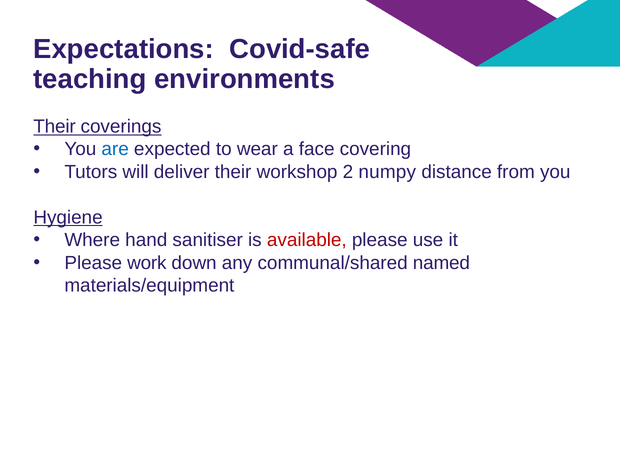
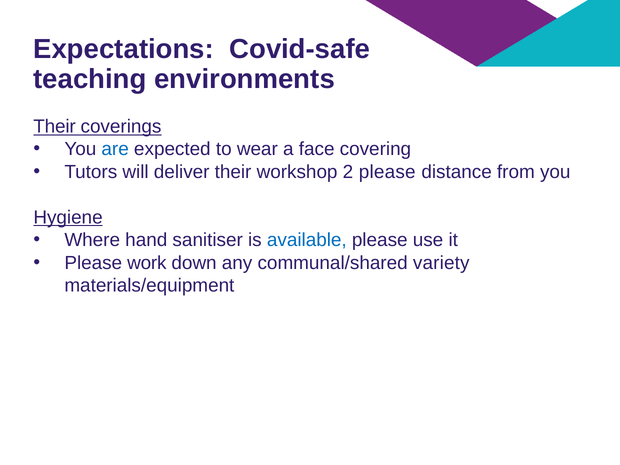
2 numpy: numpy -> please (387, 172)
available colour: red -> blue (307, 240)
named: named -> variety (441, 263)
